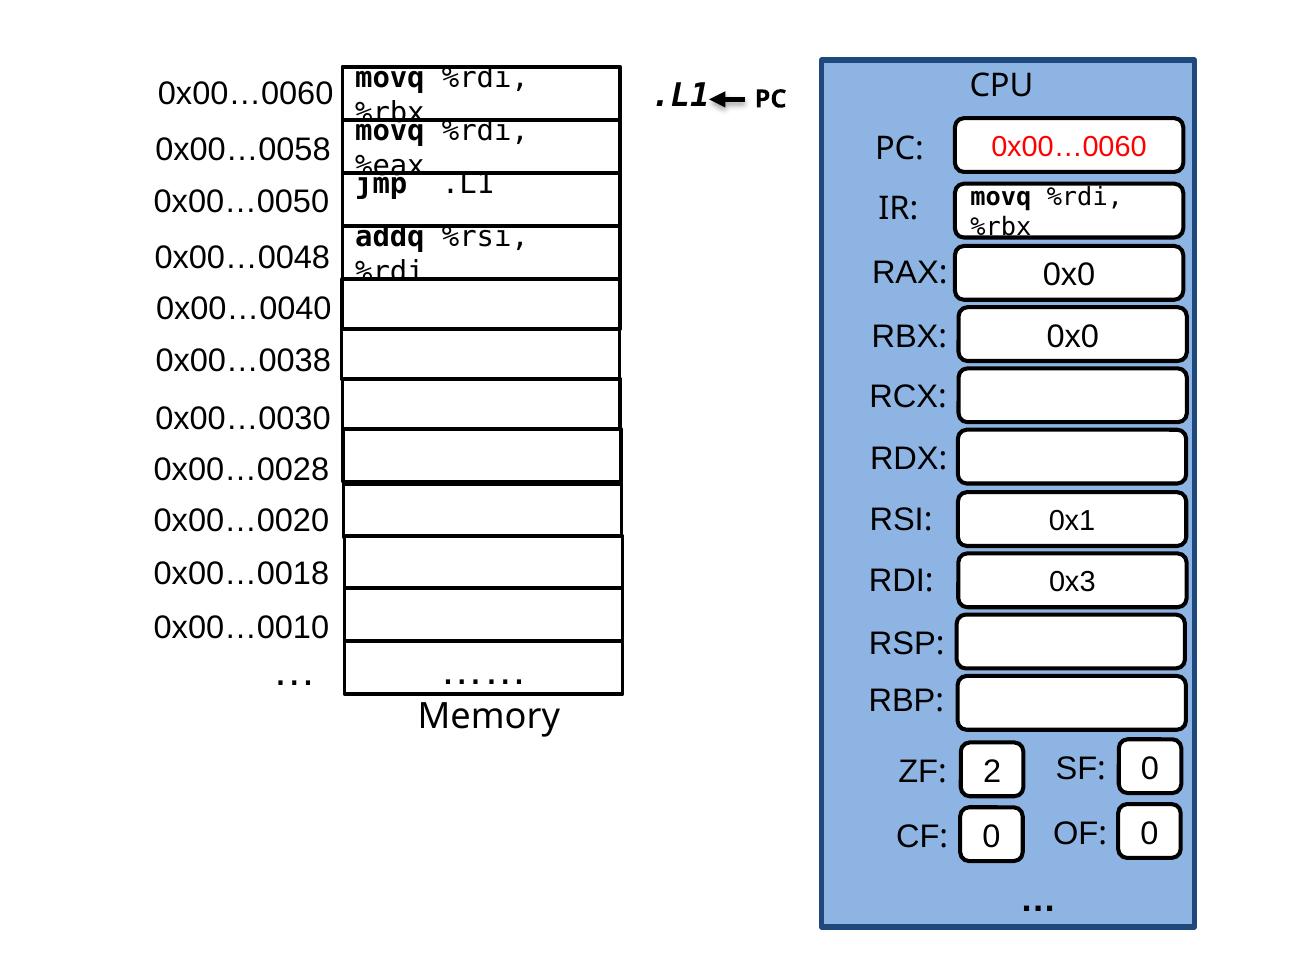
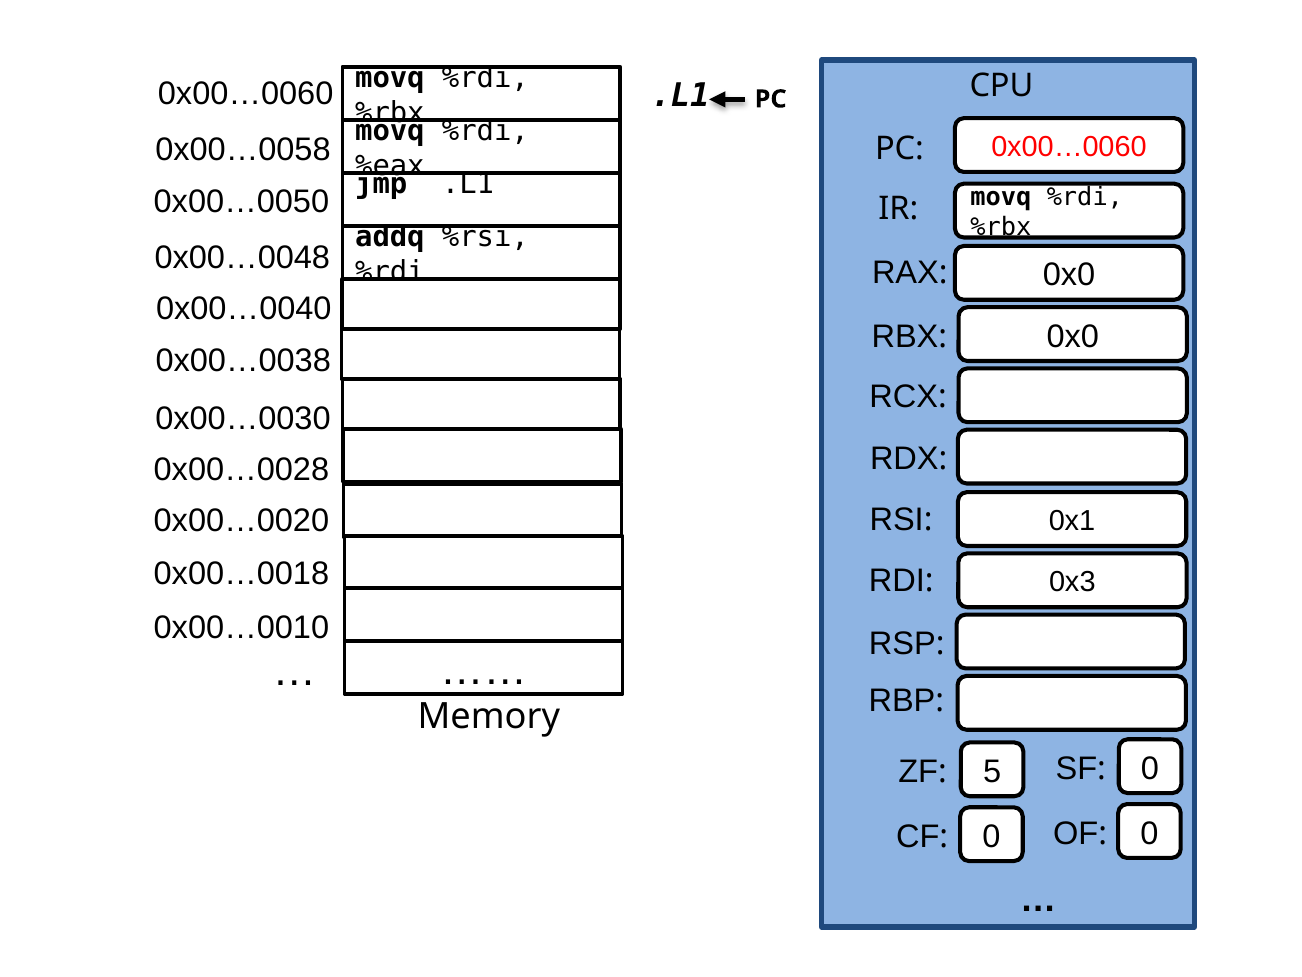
2: 2 -> 5 (992, 771)
